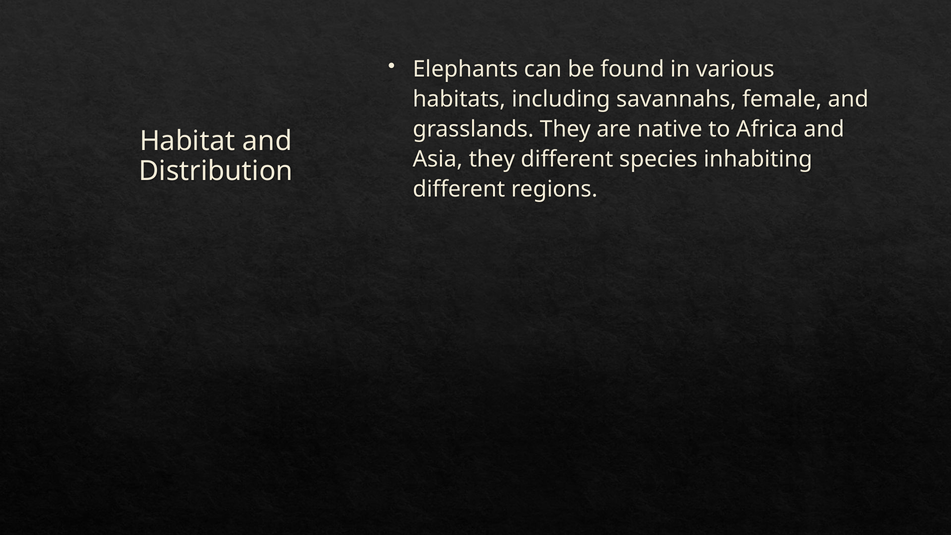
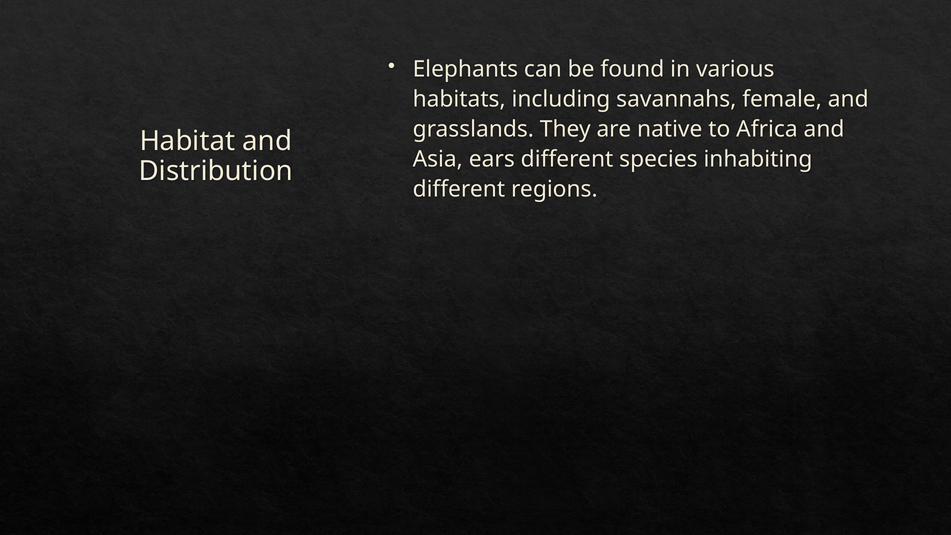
Asia they: they -> ears (492, 159)
